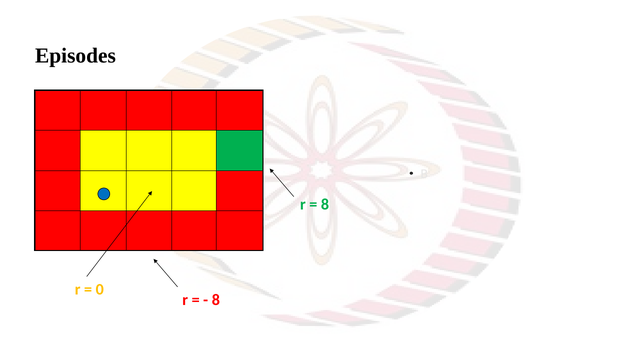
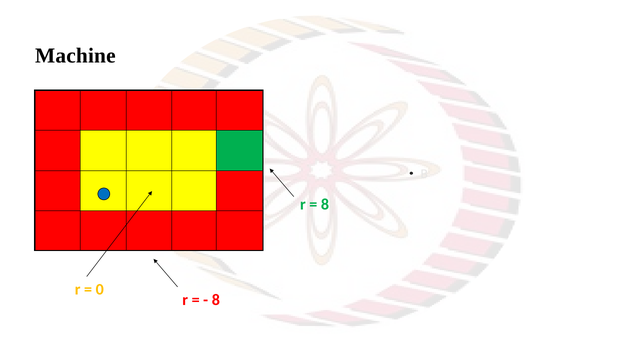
Episodes: Episodes -> Machine (75, 56)
